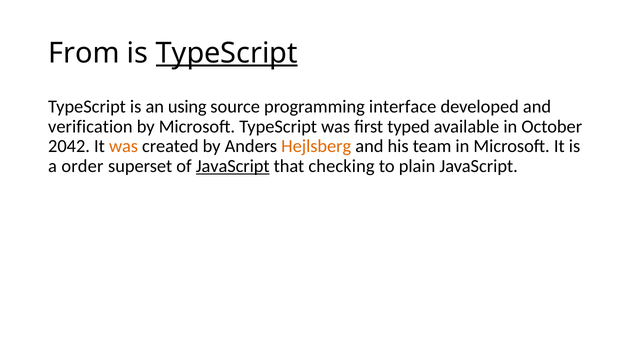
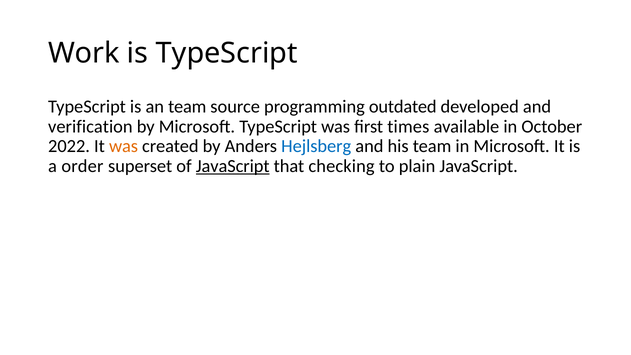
From: From -> Work (84, 53)
TypeScript underline: present -> none (227, 53)
an using: using -> team (187, 107)
interface: interface -> outdated (403, 107)
typed: typed -> times (408, 126)
2042: 2042 -> 2022 (69, 146)
Hejlsberg colour: orange -> blue (316, 146)
